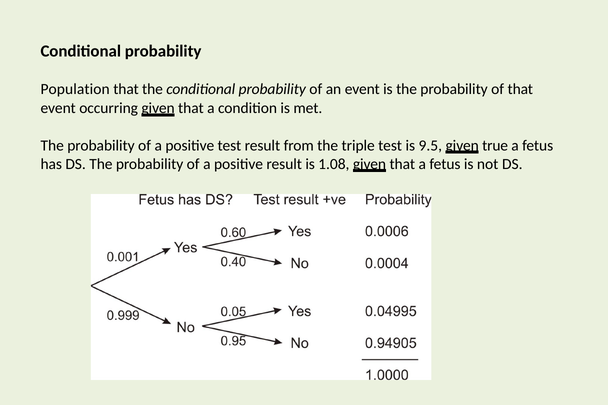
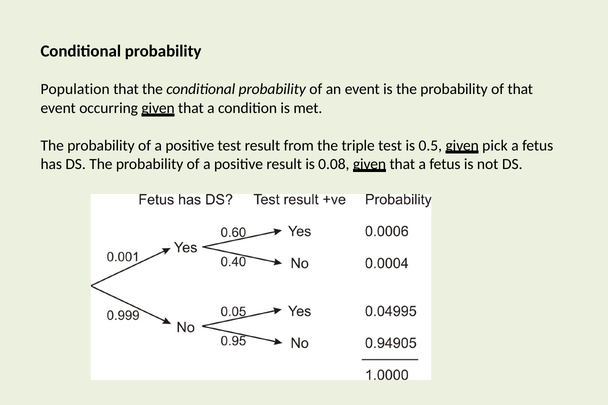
9.5: 9.5 -> 0.5 (430, 146)
true: true -> pick (495, 146)
1.08: 1.08 -> 0.08 (334, 164)
